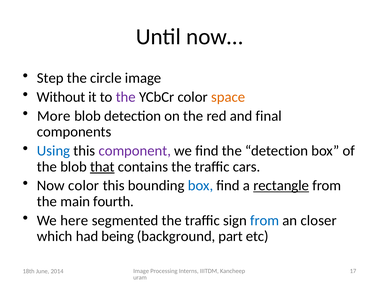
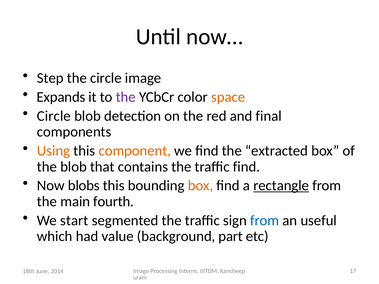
Without: Without -> Expands (61, 97)
More: More -> Circle (54, 116)
Using colour: blue -> orange (54, 151)
component colour: purple -> orange (135, 151)
the detection: detection -> extracted (277, 151)
that underline: present -> none (102, 167)
traffic cars: cars -> find (247, 167)
Now color: color -> blobs (84, 186)
box colour: blue -> orange (201, 186)
here: here -> start (74, 221)
closer: closer -> useful (319, 221)
being: being -> value (118, 237)
